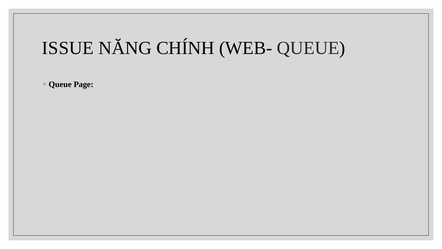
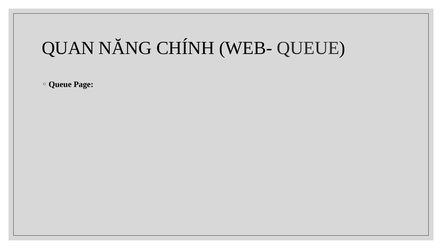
ISSUE: ISSUE -> QUAN (68, 48)
